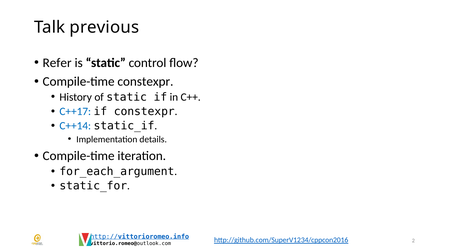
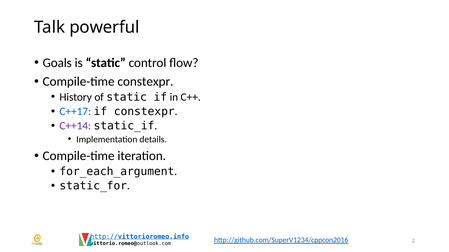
previous: previous -> powerful (104, 27)
Refer: Refer -> Goals (57, 63)
C++14 colour: blue -> purple (75, 126)
